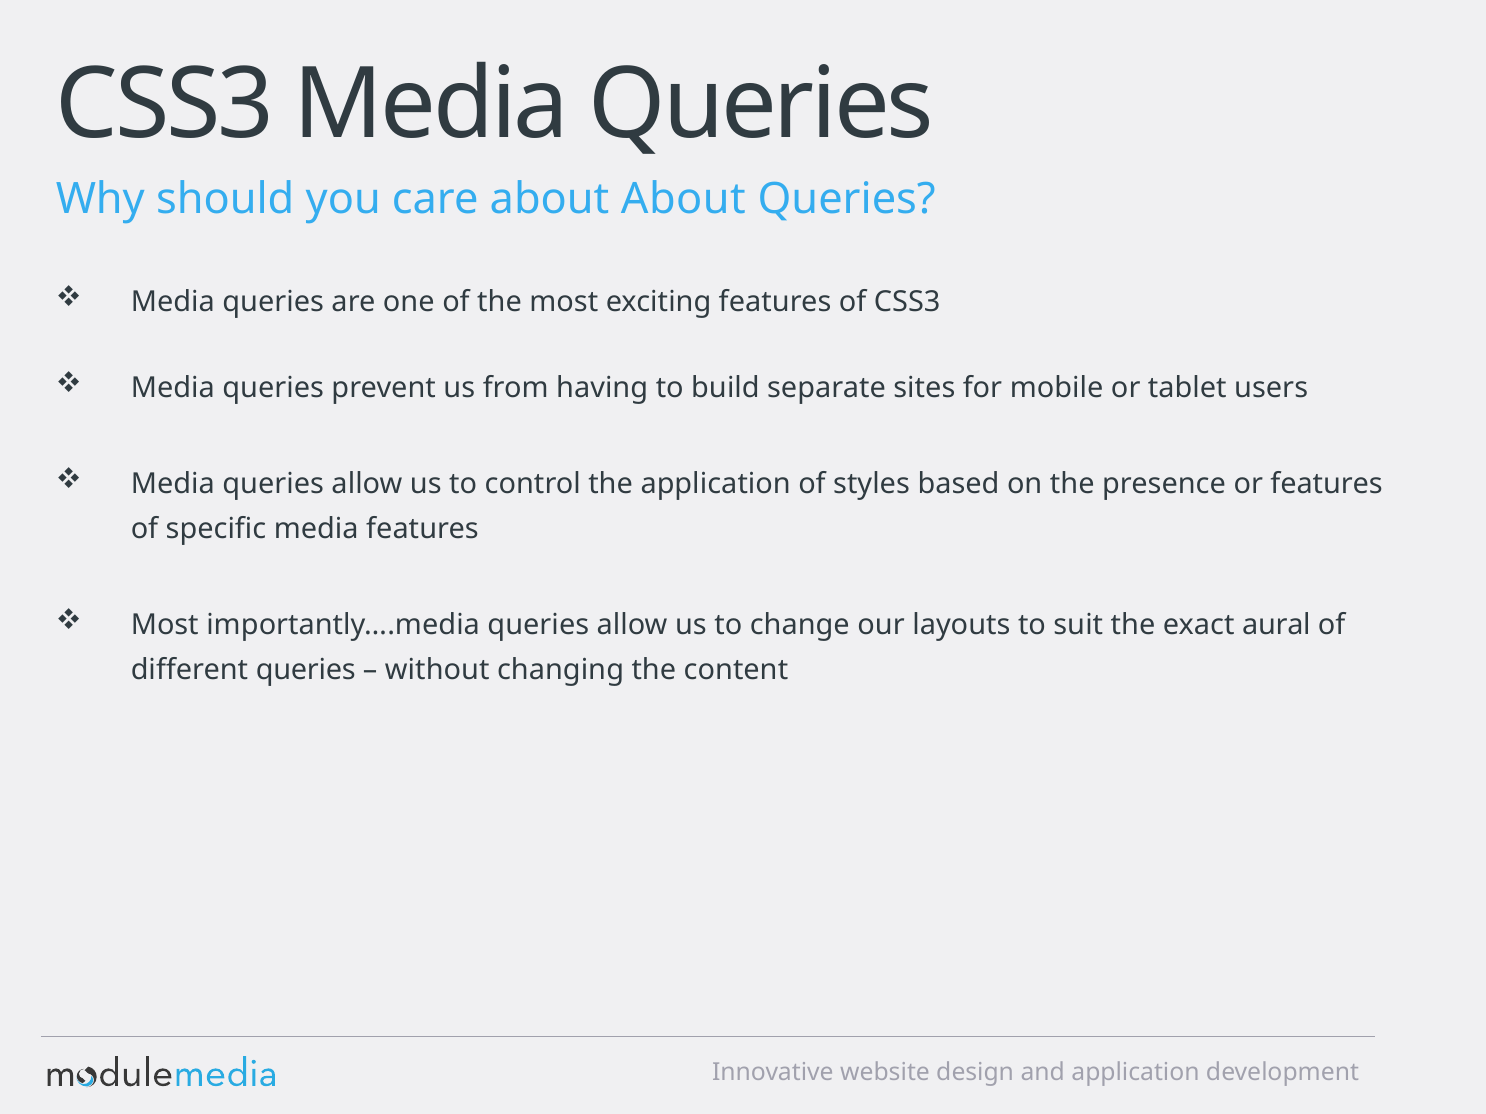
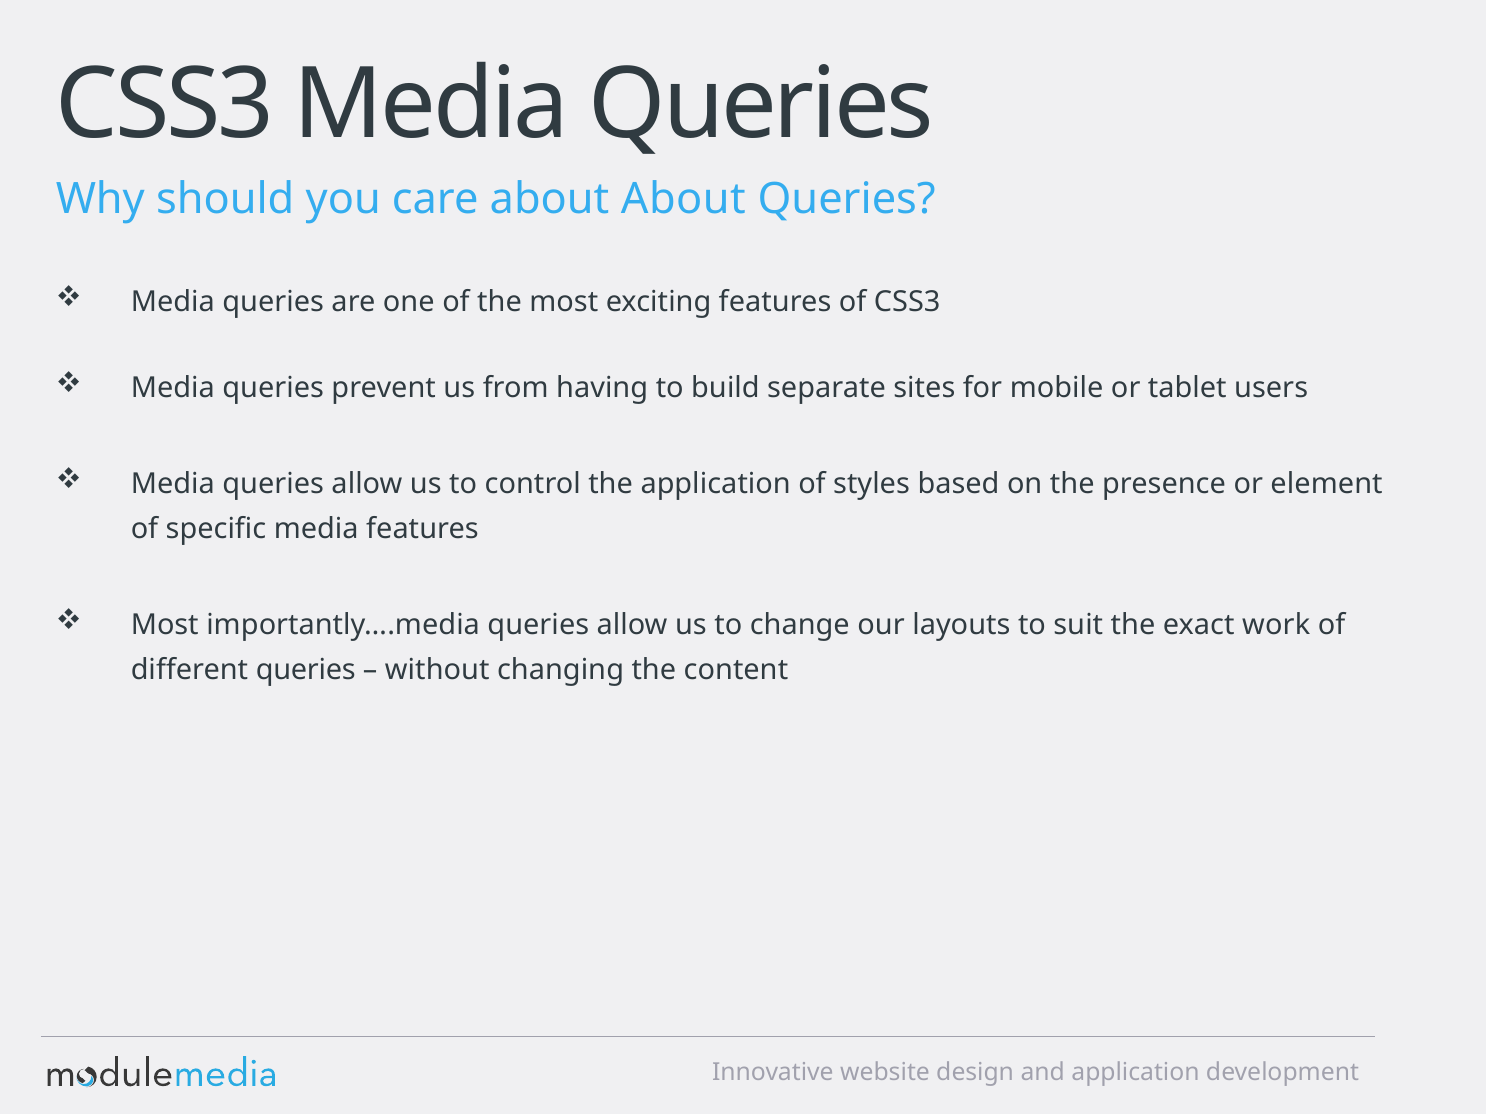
or features: features -> element (1327, 484)
aural: aural -> work (1276, 625)
